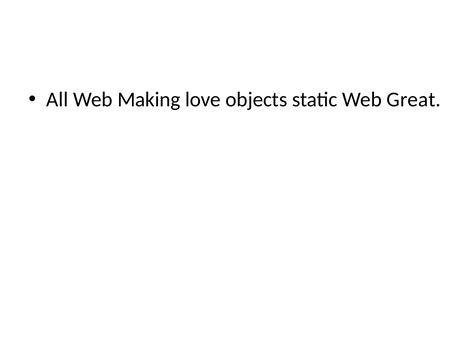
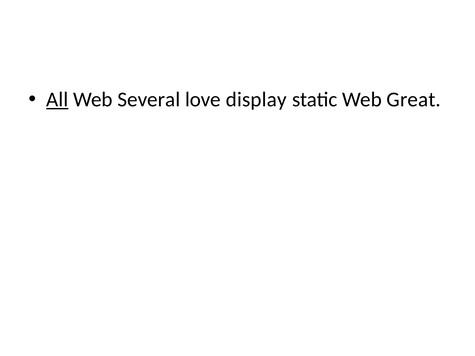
All underline: none -> present (57, 100)
Making: Making -> Several (149, 100)
objects: objects -> display (256, 100)
